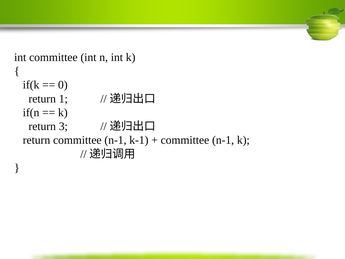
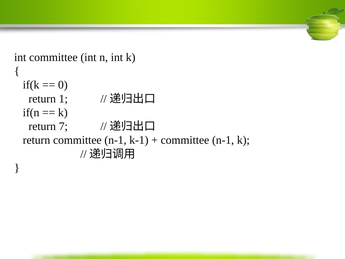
3: 3 -> 7 (63, 126)
